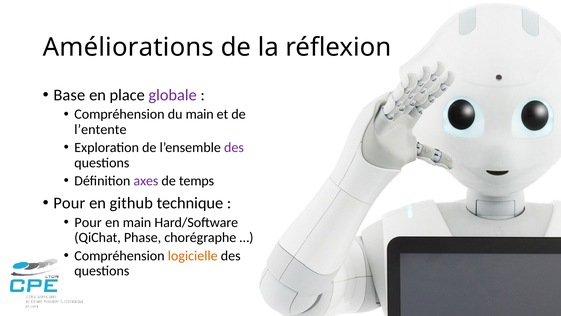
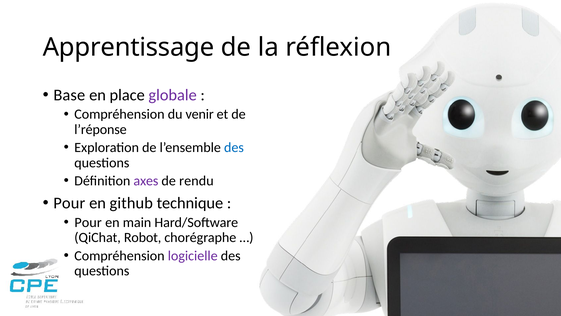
Améliorations: Améliorations -> Apprentissage (129, 47)
du main: main -> venir (200, 114)
l’entente: l’entente -> l’réponse (101, 129)
des colour: purple -> blue (234, 147)
temps: temps -> rendu (196, 181)
Phase: Phase -> Robot (143, 237)
logicielle colour: orange -> purple (193, 255)
